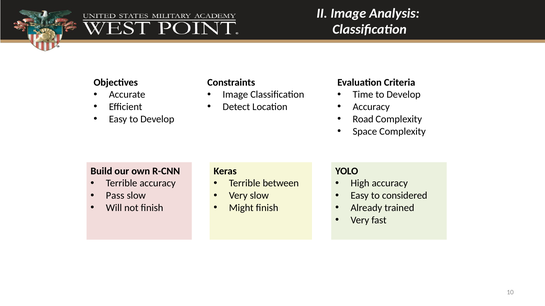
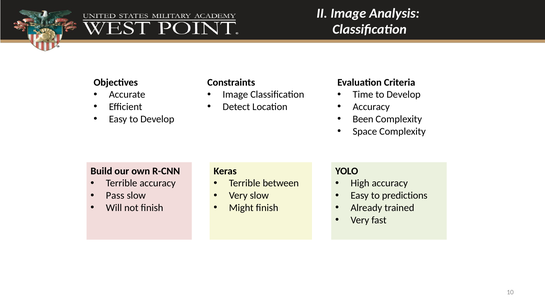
Road: Road -> Been (363, 119)
considered: considered -> predictions (405, 196)
